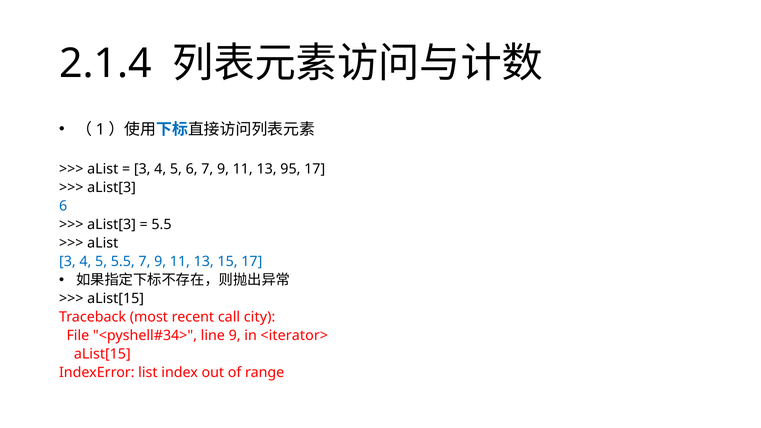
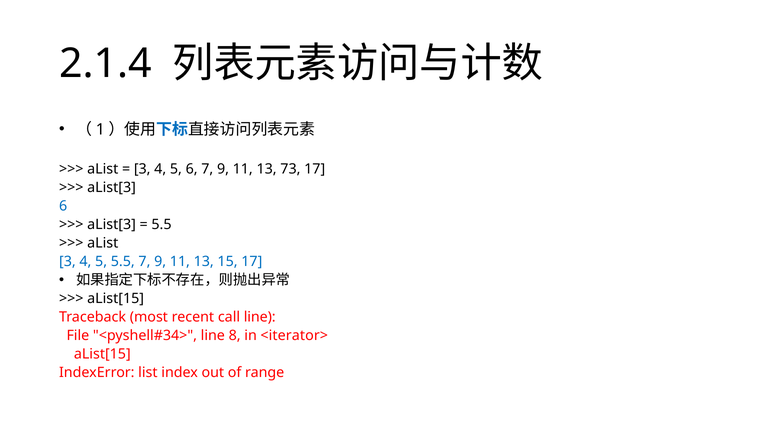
95: 95 -> 73 (290, 169)
call city: city -> line (260, 317)
line 9: 9 -> 8 (235, 336)
